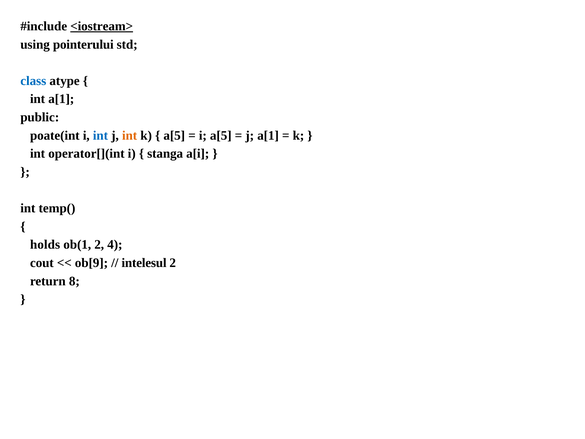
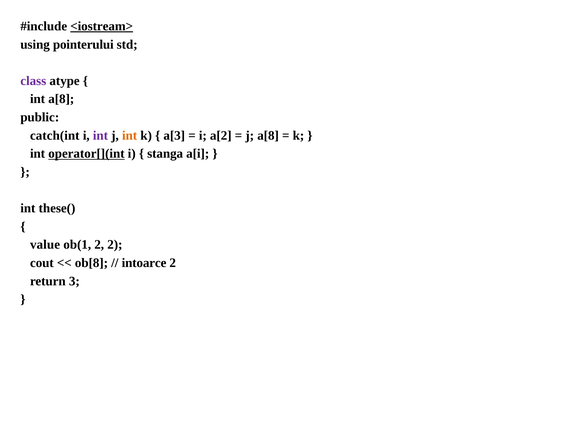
class colour: blue -> purple (33, 81)
int a[1: a[1 -> a[8 (61, 99)
poate(int: poate(int -> catch(int (55, 135)
int colour: blue -> purple (100, 135)
a[5: a[5 -> a[3 (174, 135)
i a[5: a[5 -> a[2 (221, 135)
j a[1: a[1 -> a[8 (268, 135)
operator[](int underline: none -> present (86, 154)
temp(: temp( -> these( (57, 208)
holds: holds -> value (45, 245)
2 4: 4 -> 2 (115, 245)
ob[9: ob[9 -> ob[8 (91, 263)
intelesul: intelesul -> intoarce (144, 263)
8: 8 -> 3 (74, 281)
